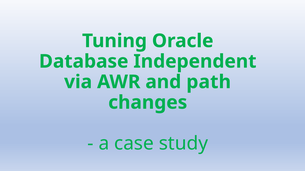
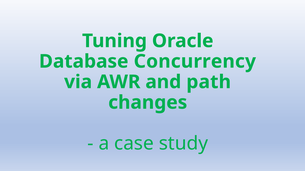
Independent: Independent -> Concurrency (195, 62)
